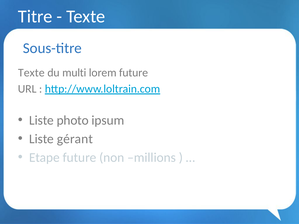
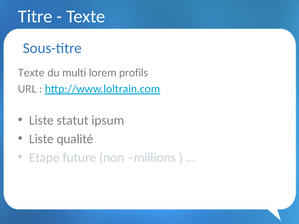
lorem future: future -> profils (134, 73)
photo: photo -> statut (73, 120)
gérant: gérant -> qualité (75, 139)
